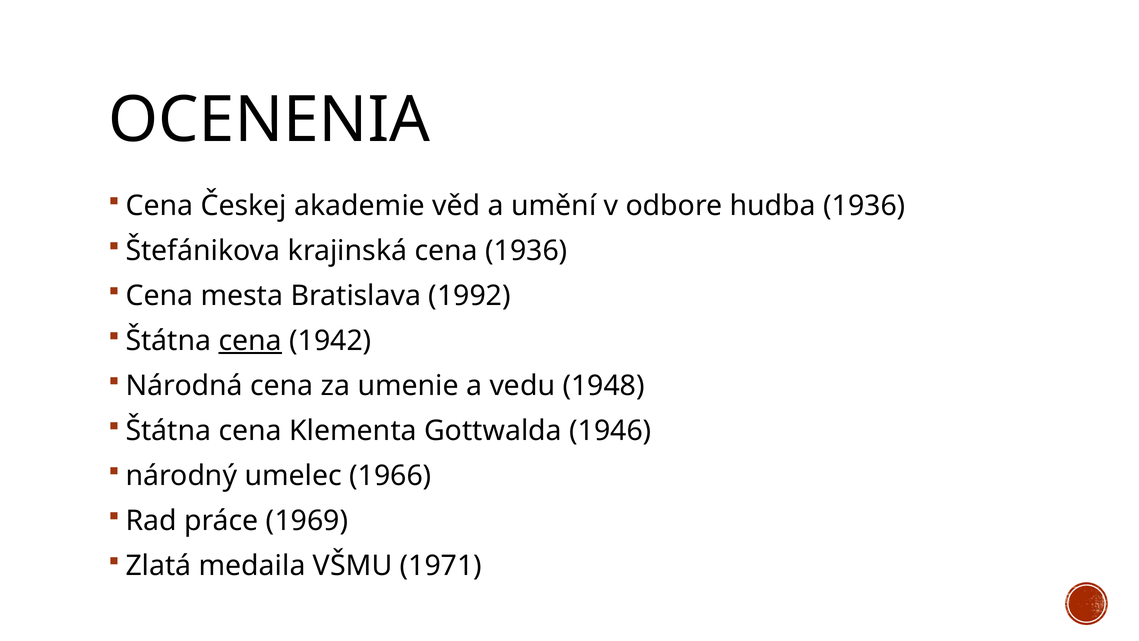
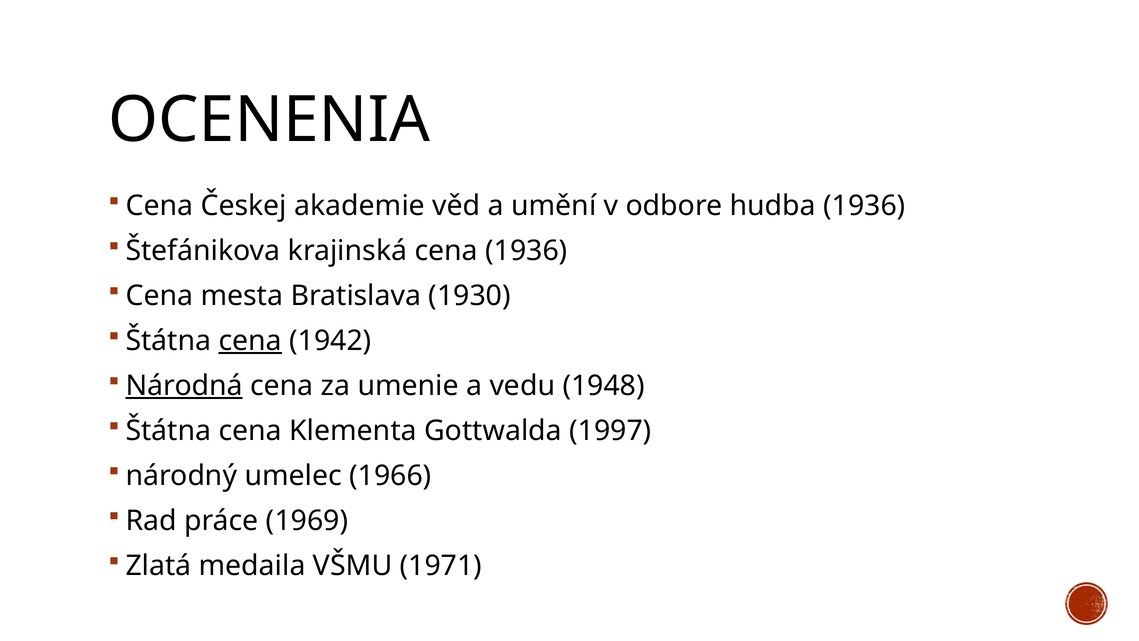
1992: 1992 -> 1930 (470, 296)
Národná underline: none -> present (184, 385)
1946: 1946 -> 1997 (610, 430)
